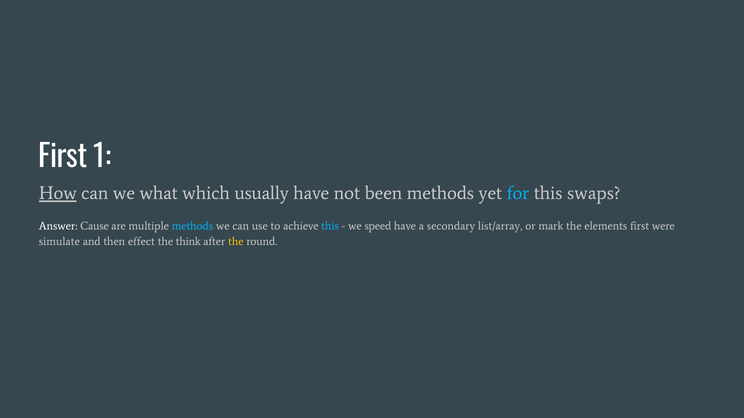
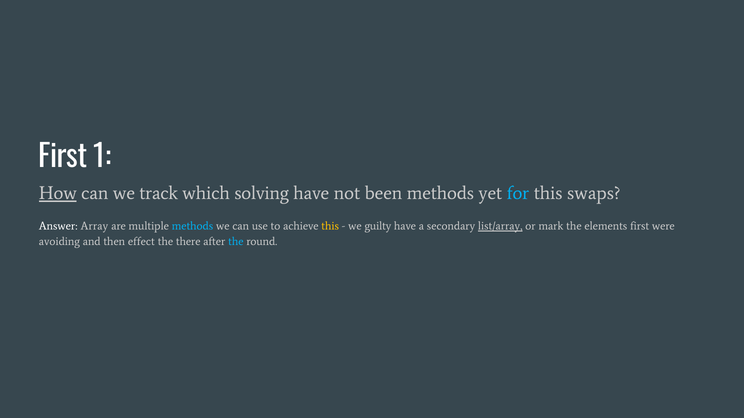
what: what -> track (159, 193)
usually: usually -> solving (262, 193)
Cause: Cause -> Array (94, 226)
this colour: light blue -> yellow (330, 226)
speed: speed -> guilty (378, 226)
list/array underline: none -> present (500, 226)
simulate: simulate -> avoiding (59, 242)
think: think -> there (188, 242)
the colour: yellow -> light blue (236, 242)
